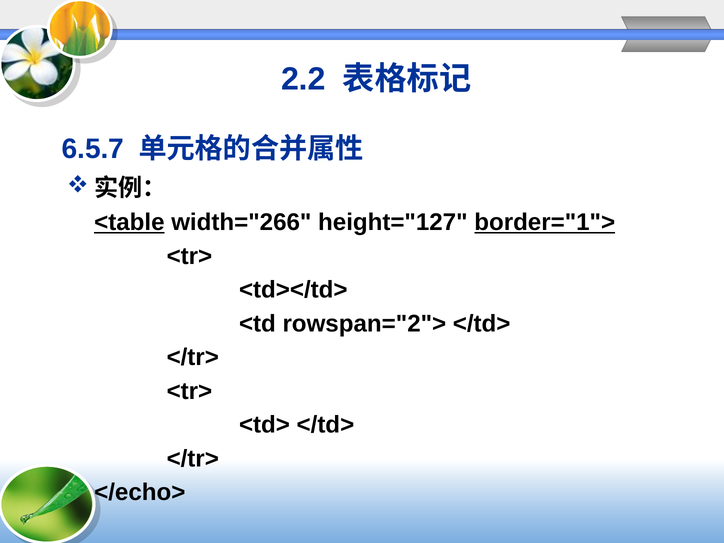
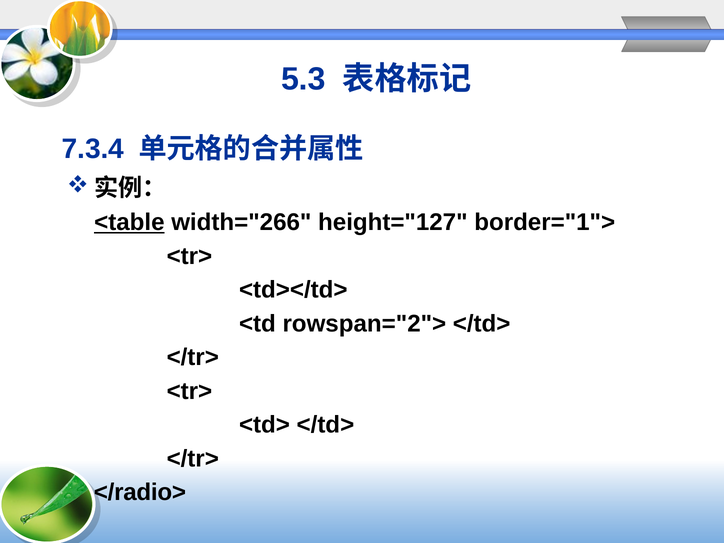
2.2: 2.2 -> 5.3 (303, 79)
6.5.7: 6.5.7 -> 7.3.4 (93, 149)
border="1"> underline: present -> none (545, 222)
</echo>: </echo> -> </radio> (140, 492)
